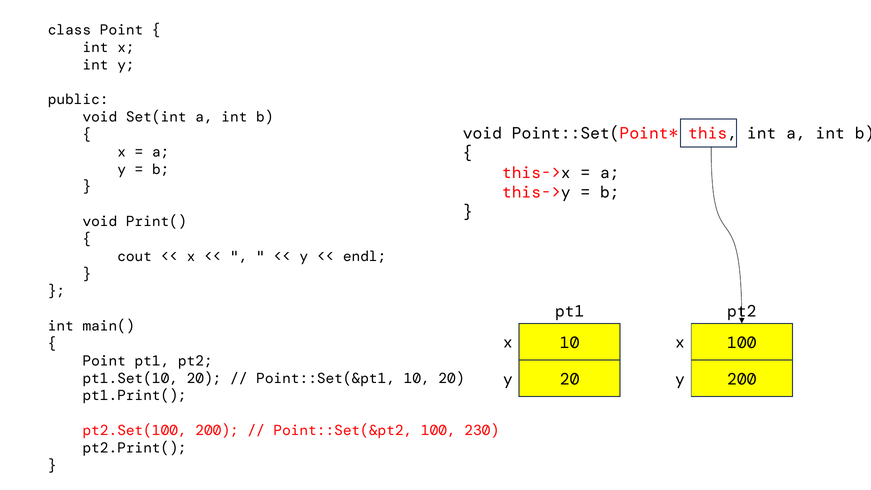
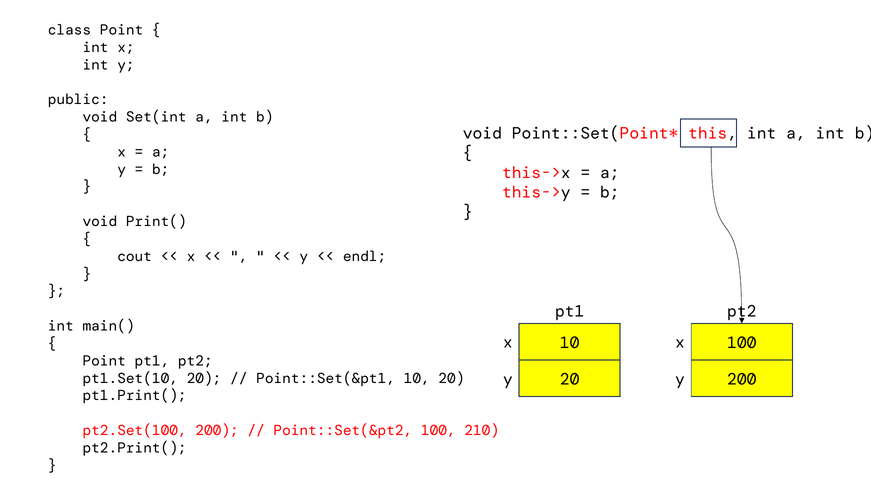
230: 230 -> 210 (482, 430)
